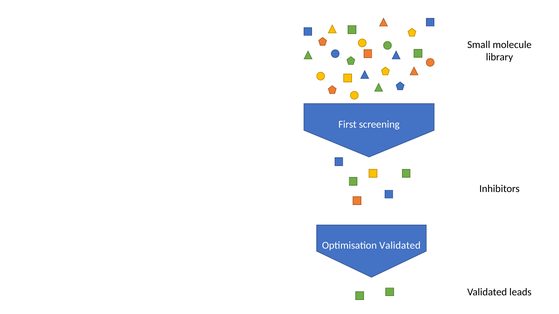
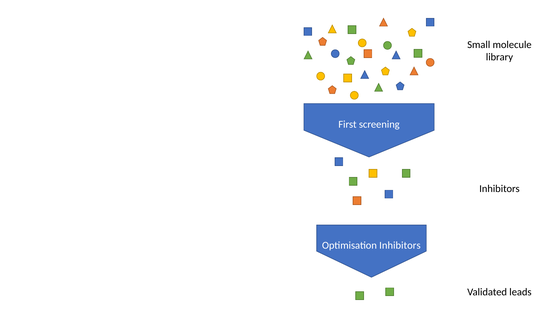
Optimisation Validated: Validated -> Inhibitors (400, 246)
